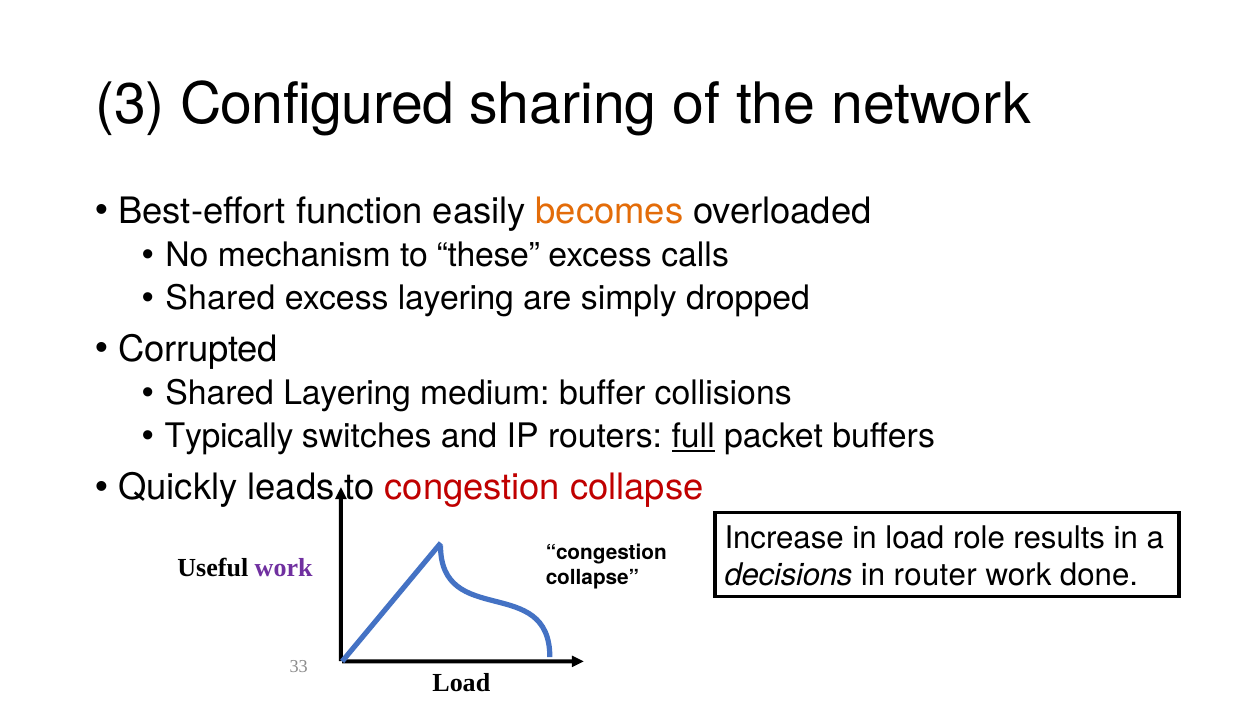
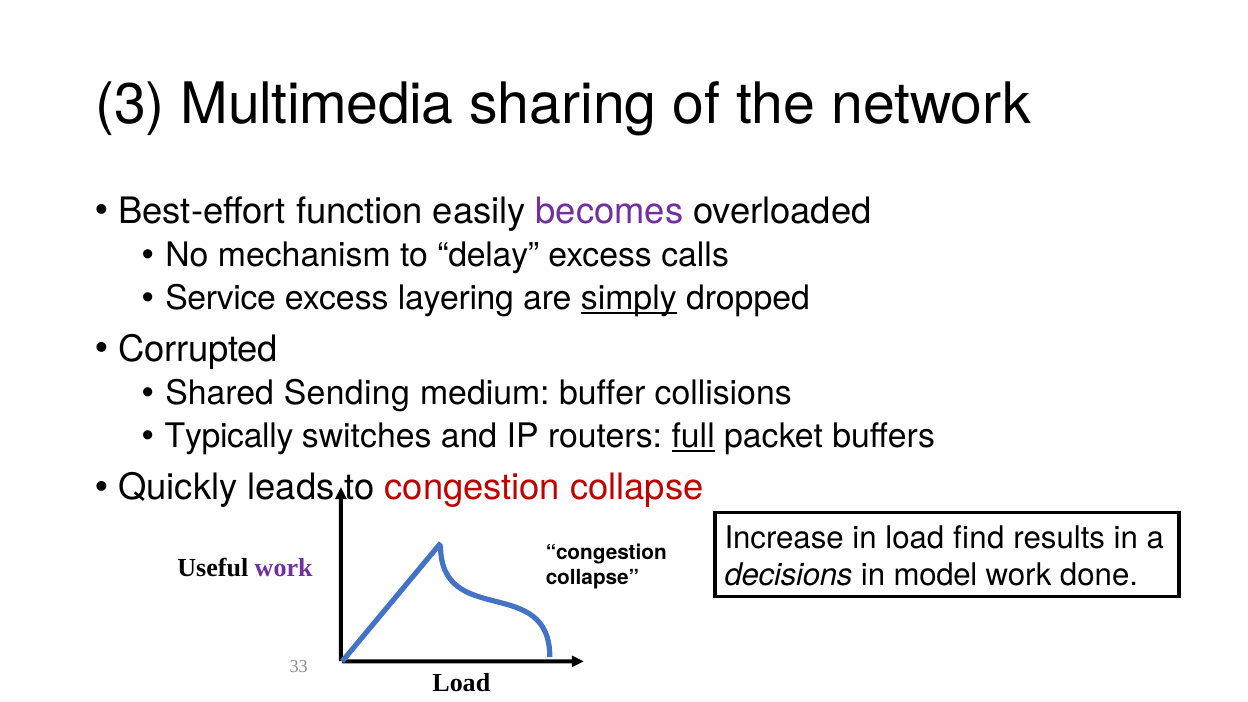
Configured: Configured -> Multimedia (317, 105)
becomes colour: orange -> purple (609, 211)
these: these -> delay (488, 255)
Shared: Shared -> Service (221, 298)
simply underline: none -> present (629, 298)
Shared Layering: Layering -> Sending (347, 394)
role: role -> find (979, 538)
router: router -> model (936, 575)
